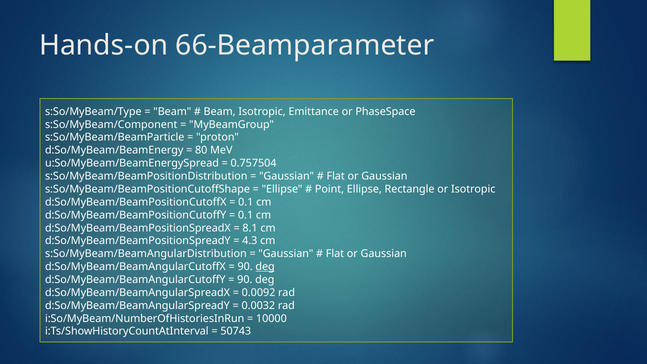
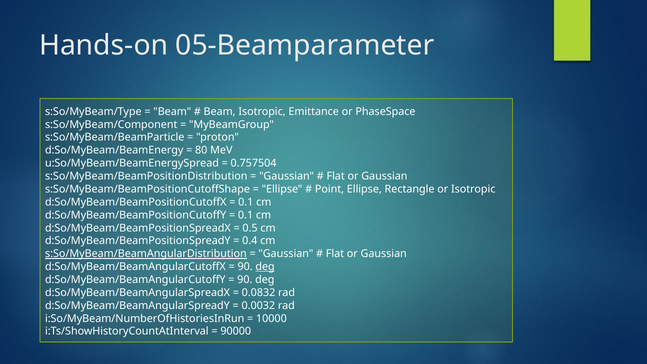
66-Beamparameter: 66-Beamparameter -> 05-Beamparameter (305, 45)
8.1: 8.1 -> 0.5 (250, 228)
4.3: 4.3 -> 0.4 (250, 241)
s:So/MyBeam/BeamAngularDistribution underline: none -> present (146, 254)
0.0092: 0.0092 -> 0.0832 (259, 293)
50743: 50743 -> 90000 (236, 331)
